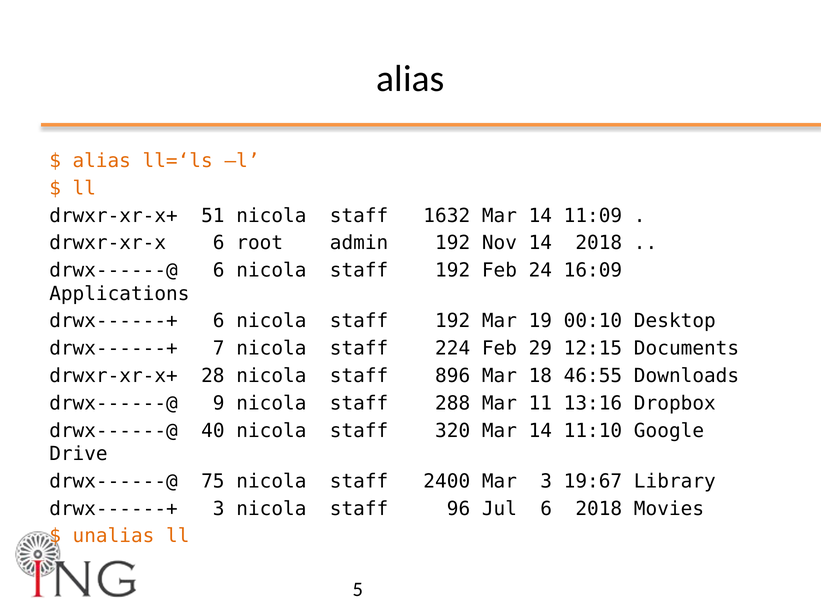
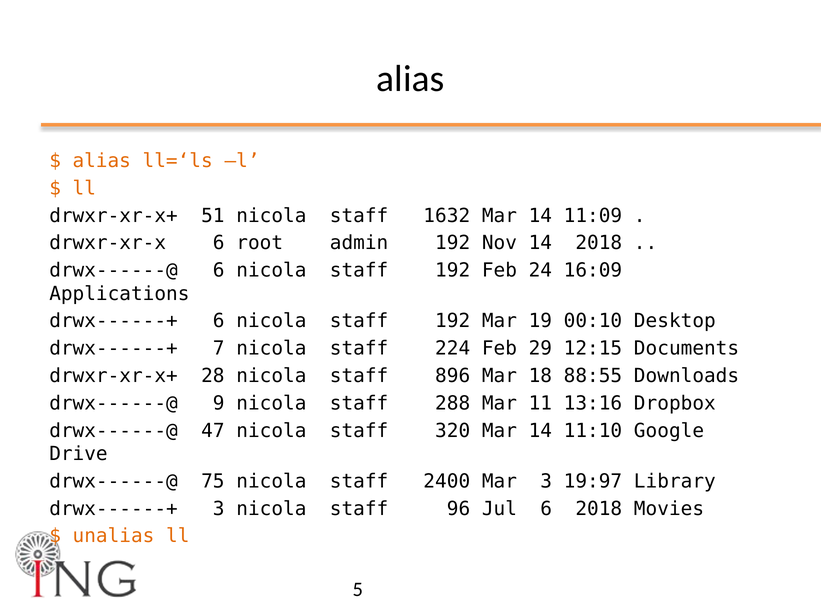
46:55: 46:55 -> 88:55 (593, 376)
40: 40 -> 47 (213, 430)
19:67: 19:67 -> 19:97 (593, 481)
